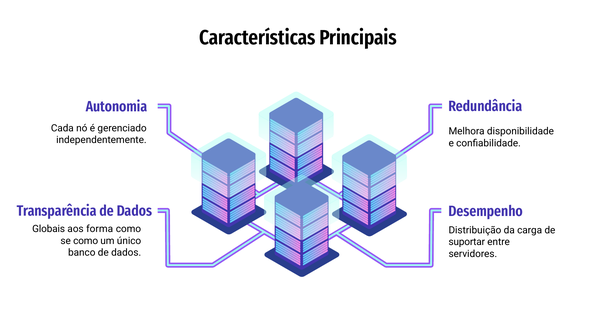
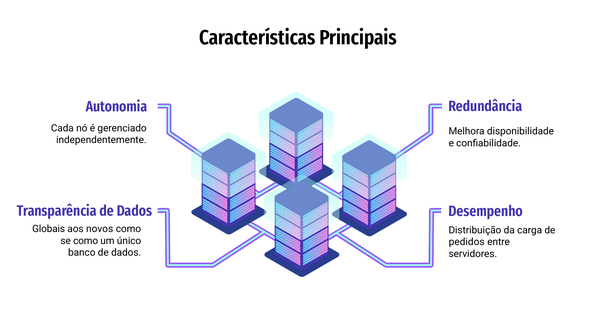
forma: forma -> novos (100, 229)
suportar: suportar -> pedidos (467, 242)
